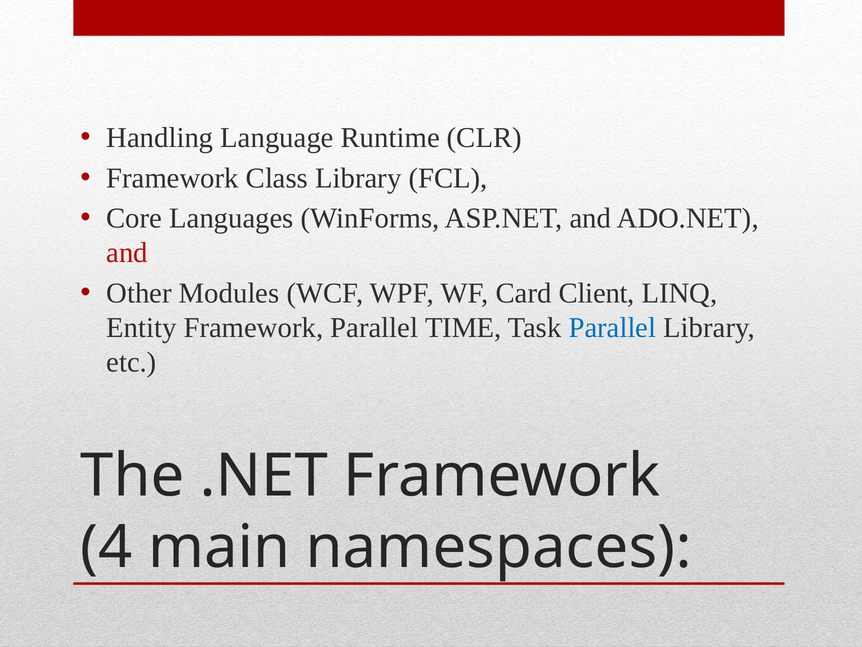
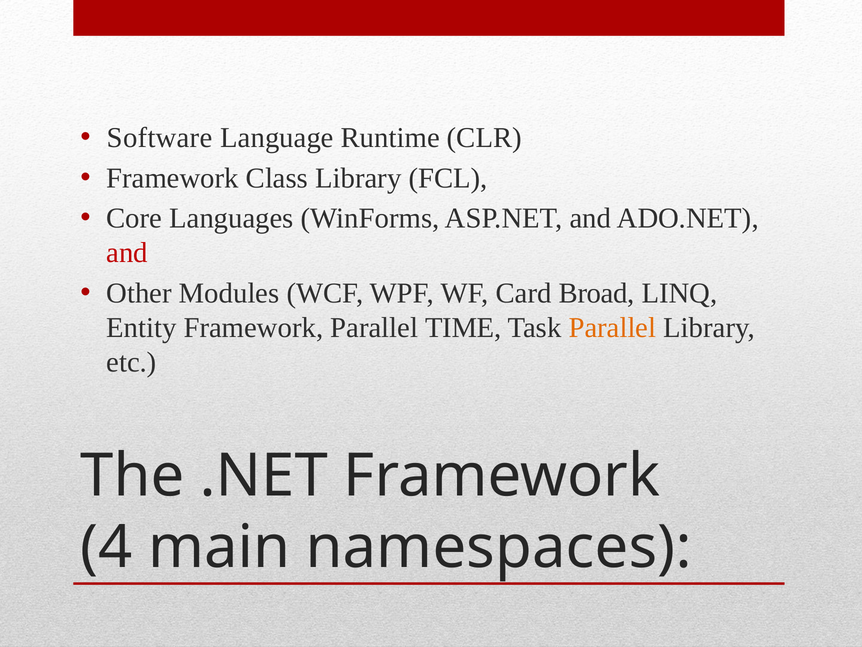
Handling: Handling -> Software (160, 138)
Client: Client -> Broad (597, 293)
Parallel colour: blue -> orange (612, 327)
